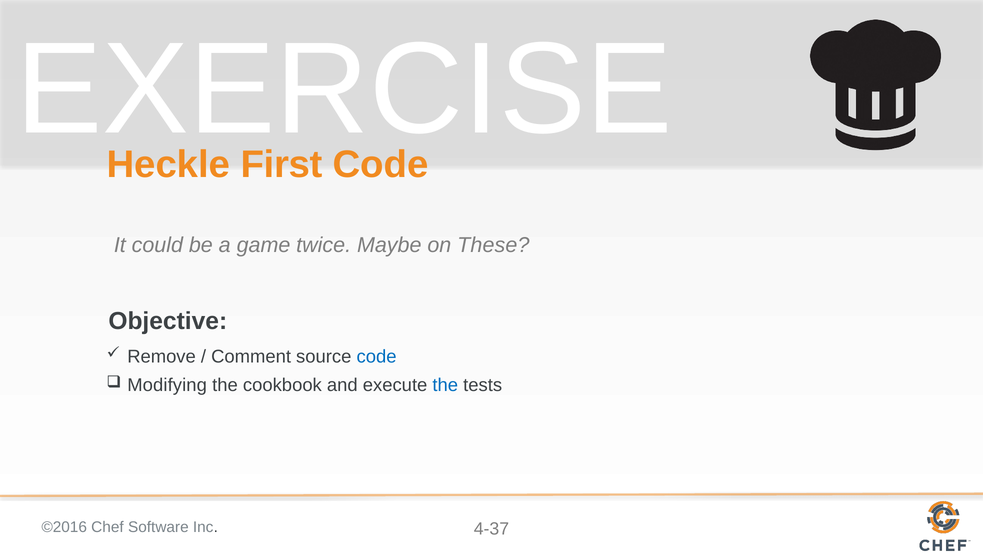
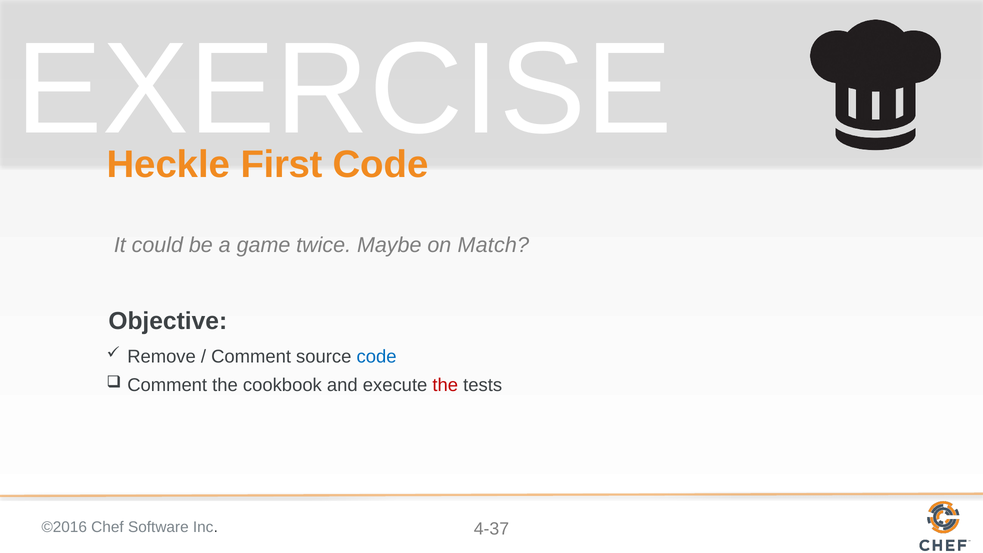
These: These -> Match (493, 245)
Modifying: Modifying -> Comment (167, 385)
the colour: blue -> red (445, 385)
